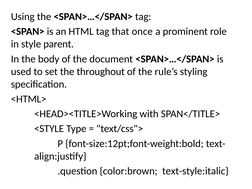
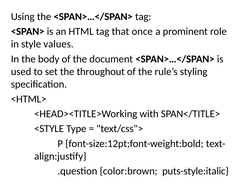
parent: parent -> values (59, 44)
text-style:italic: text-style:italic -> puts-style:italic (195, 171)
